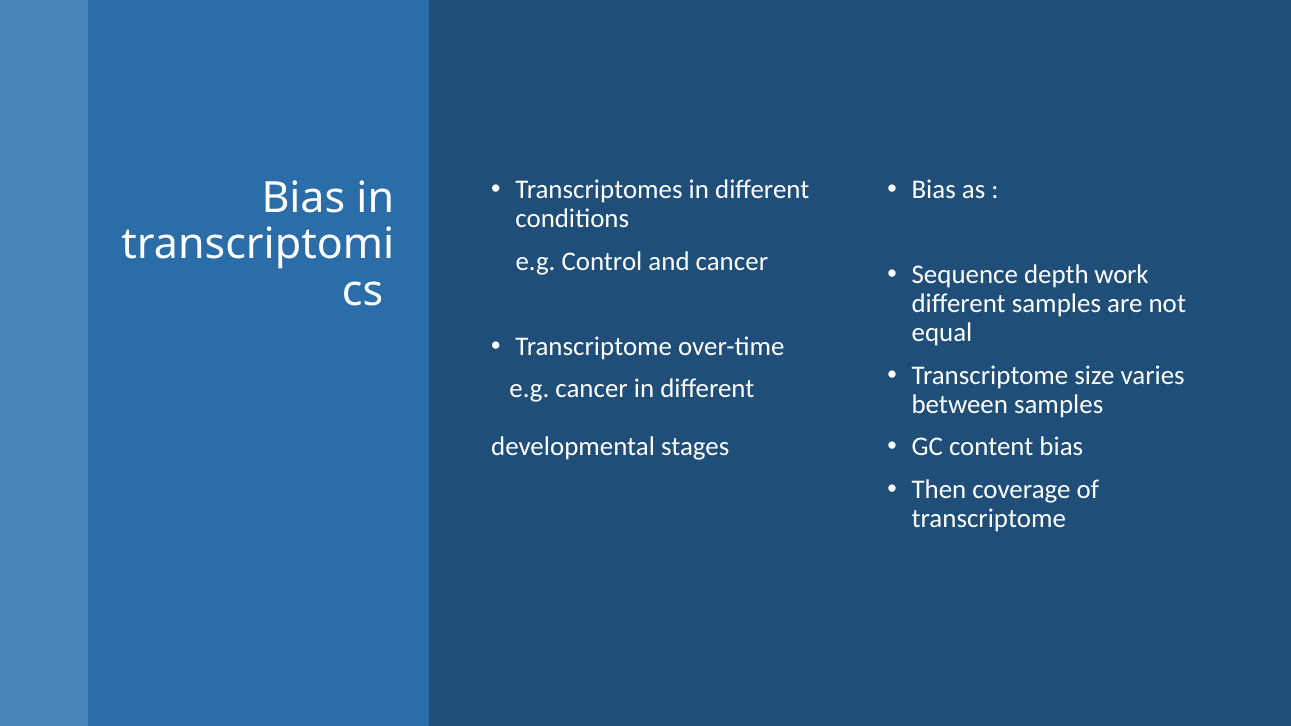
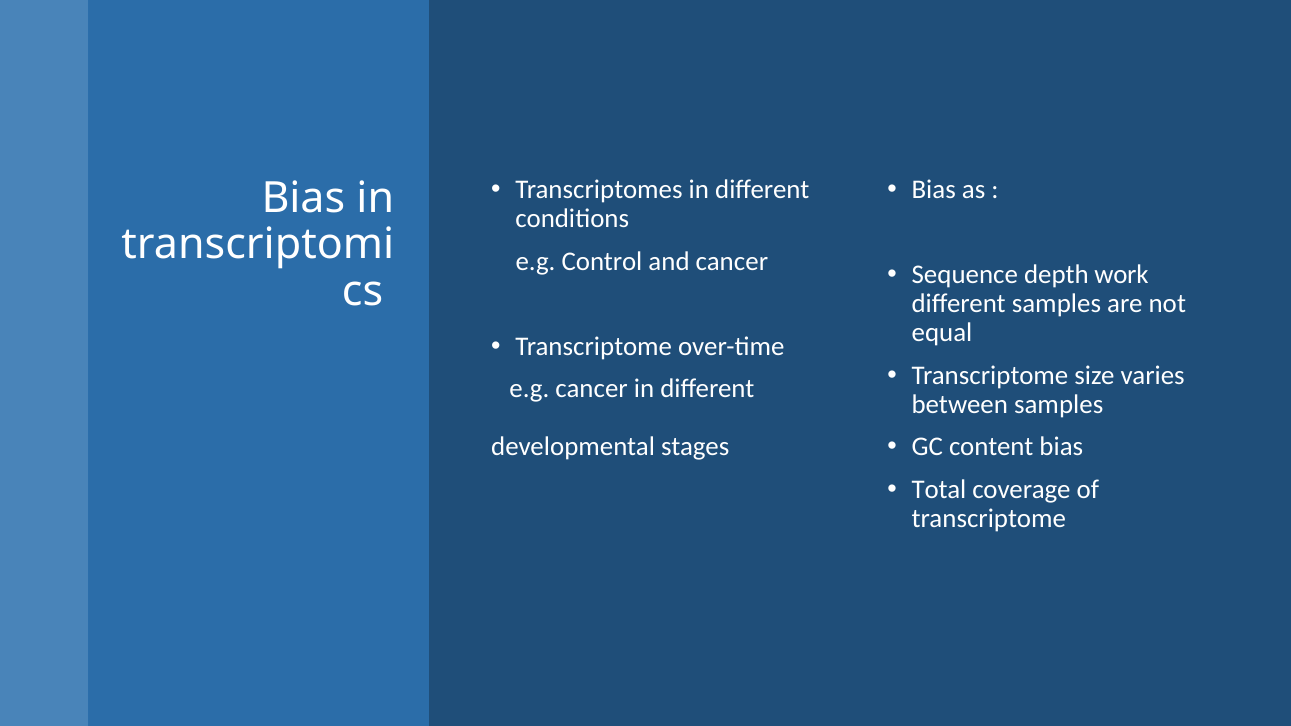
Then: Then -> Total (939, 490)
